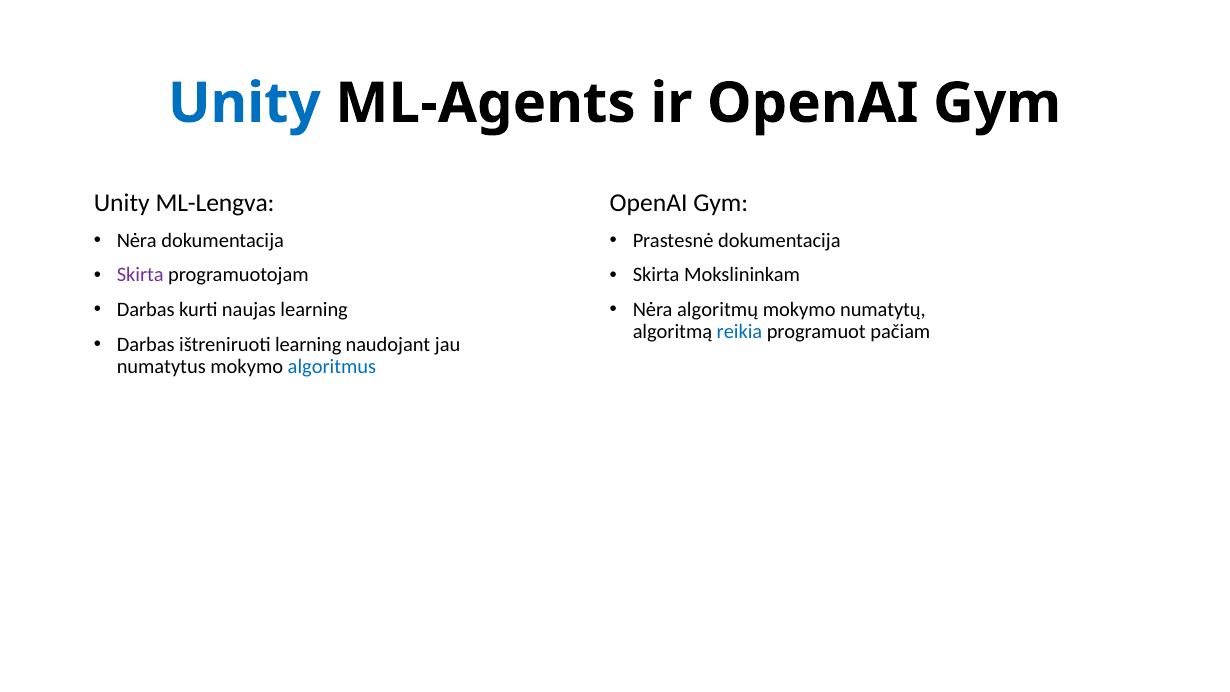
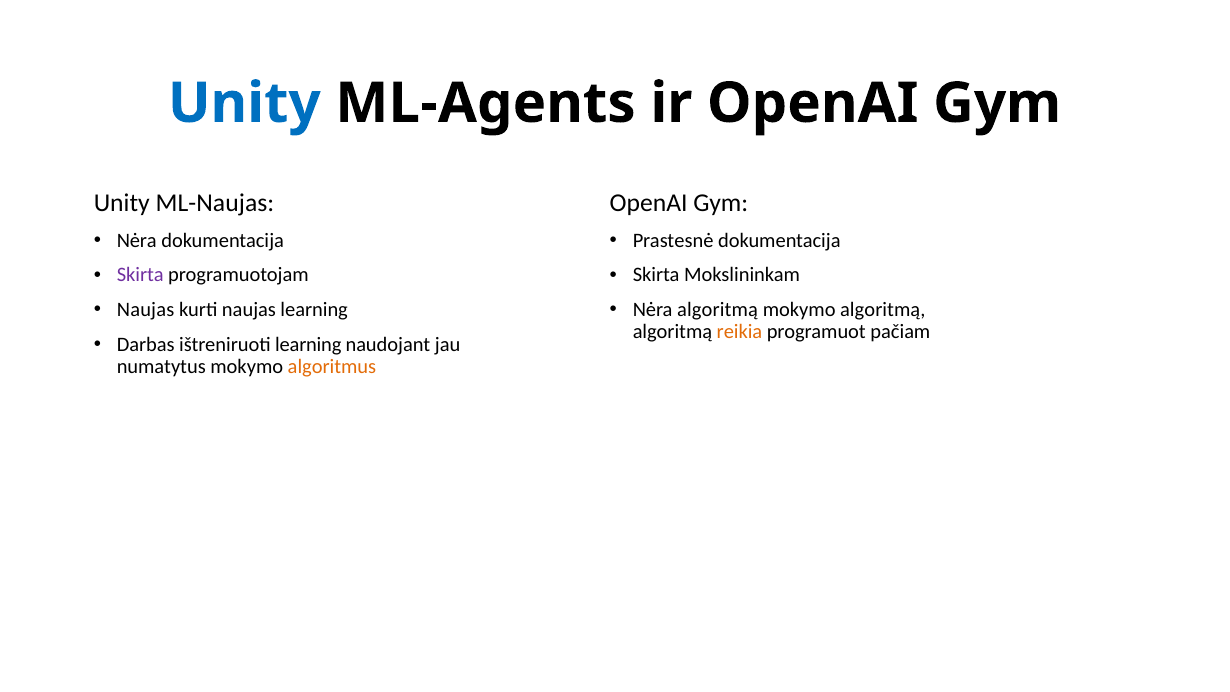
ML-Lengva: ML-Lengva -> ML-Naujas (215, 203)
Darbas: Darbas -> Naujas (146, 310)
Nėra algoritmų: algoritmų -> algoritmą (718, 310)
mokymo numatytų: numatytų -> algoritmą (883, 310)
reikia colour: blue -> orange (739, 332)
algoritmus colour: blue -> orange (332, 367)
